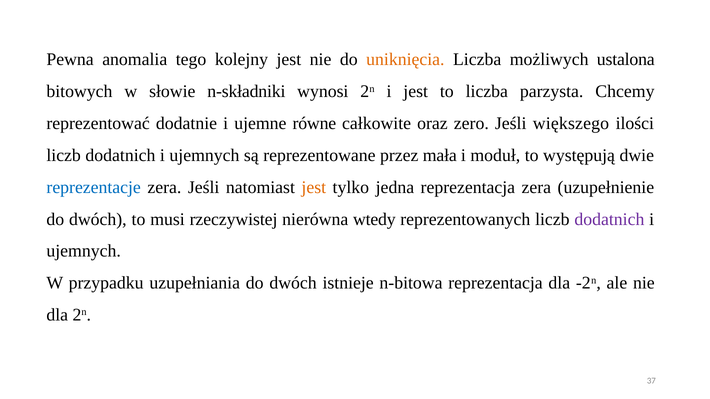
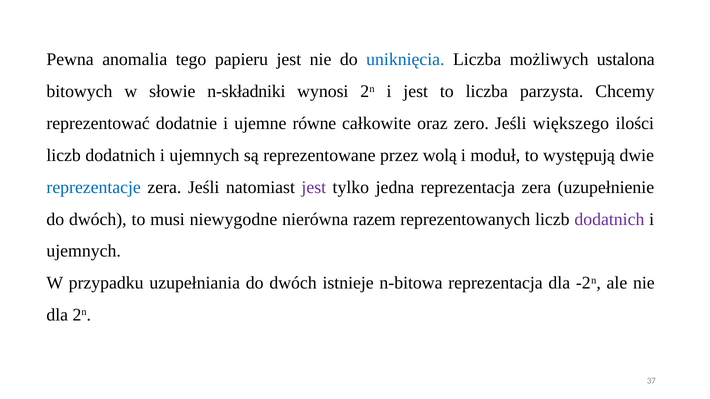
kolejny: kolejny -> papieru (241, 60)
uniknięcia colour: orange -> blue (405, 60)
mała: mała -> wolą (440, 156)
jest colour: orange -> purple (314, 187)
rzeczywistej: rzeczywistej -> niewygodne (233, 219)
wtedy: wtedy -> razem (374, 219)
